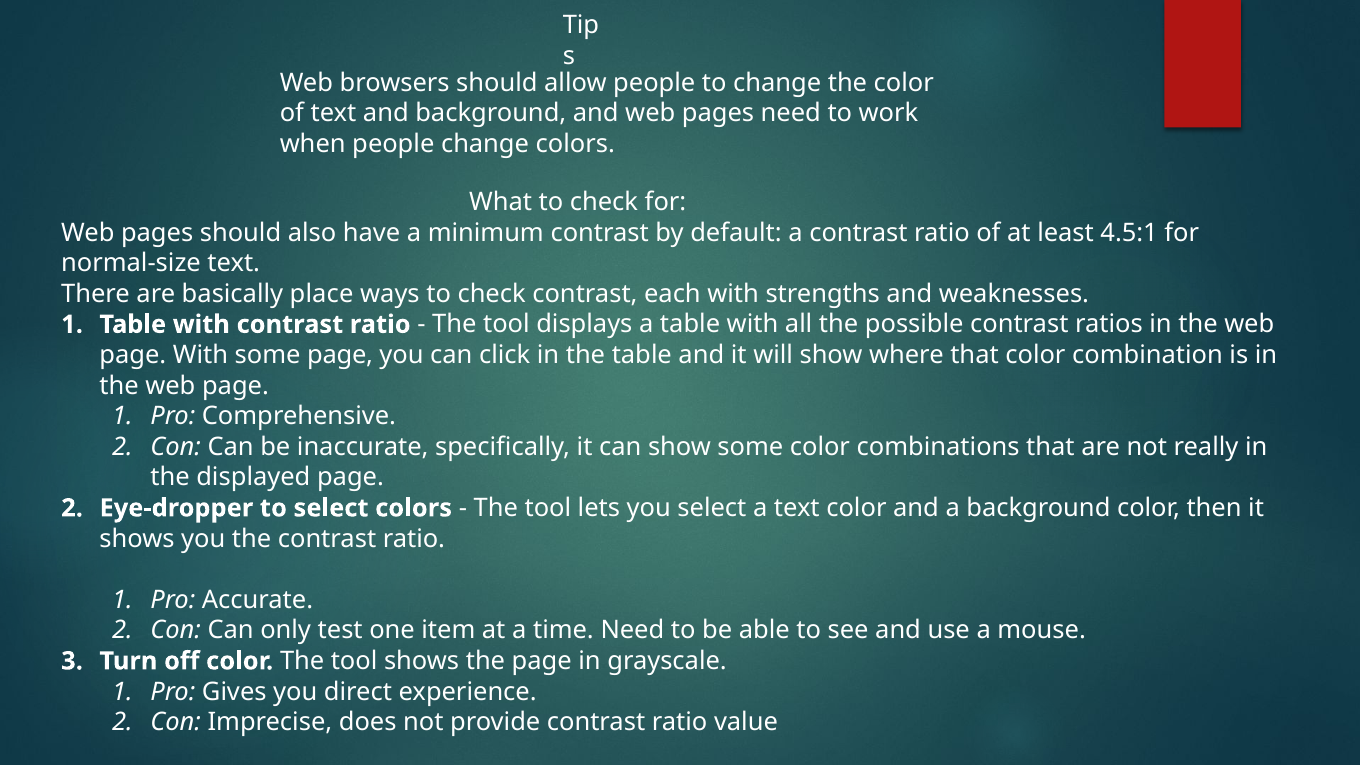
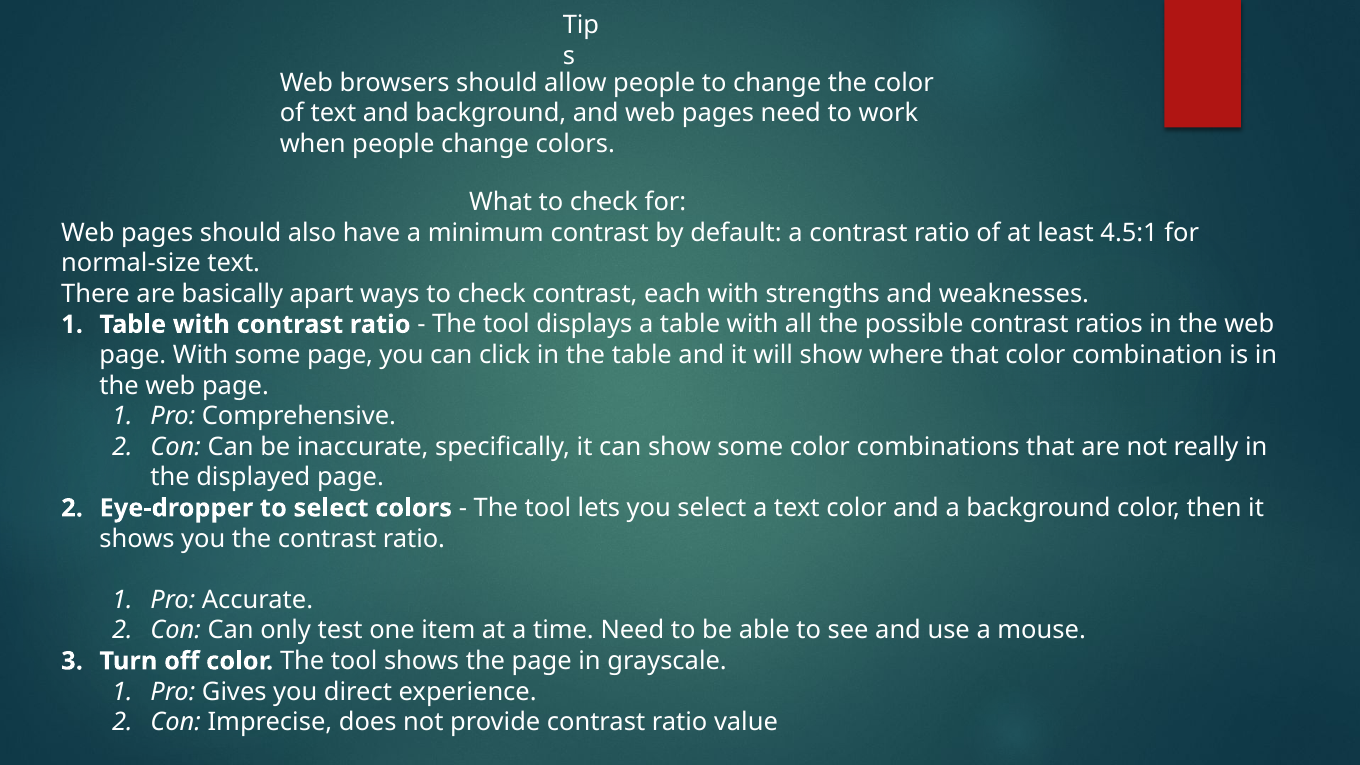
place: place -> apart (322, 294)
